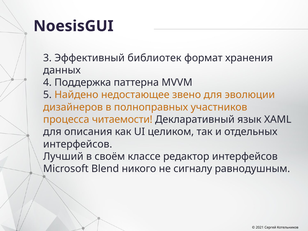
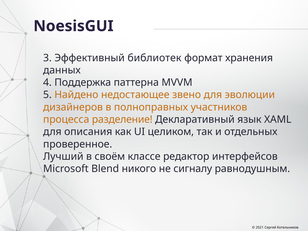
читаемости: читаемости -> разделение (122, 119)
интерфейсов: интерфейсов -> проверенное (78, 144)
